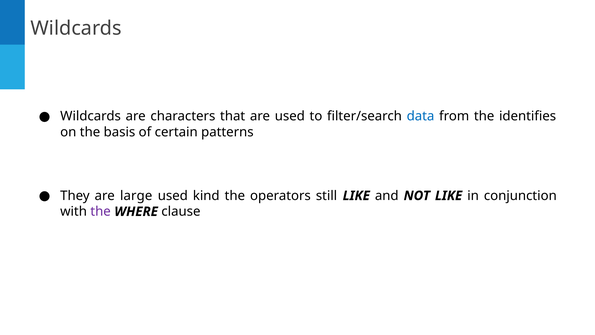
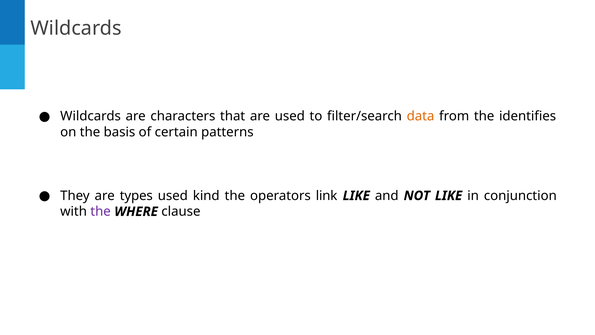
data colour: blue -> orange (421, 116)
large: large -> types (136, 196)
still: still -> link (327, 196)
